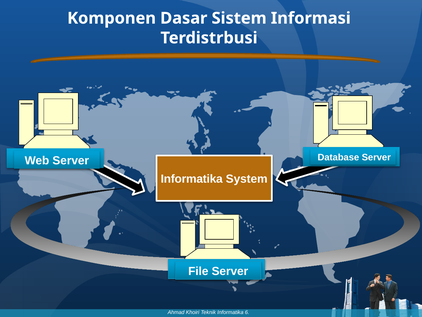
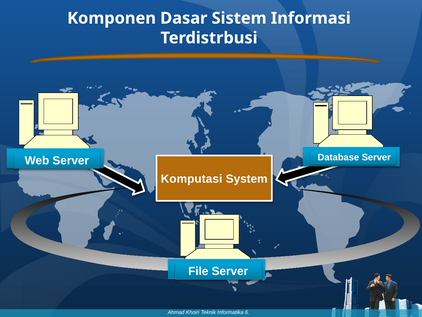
Informatika: Informatika -> Komputasi (192, 179)
